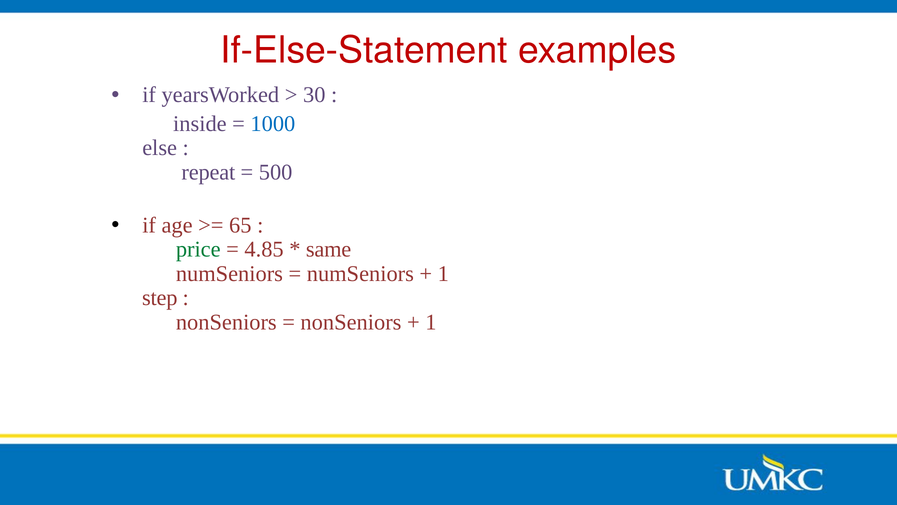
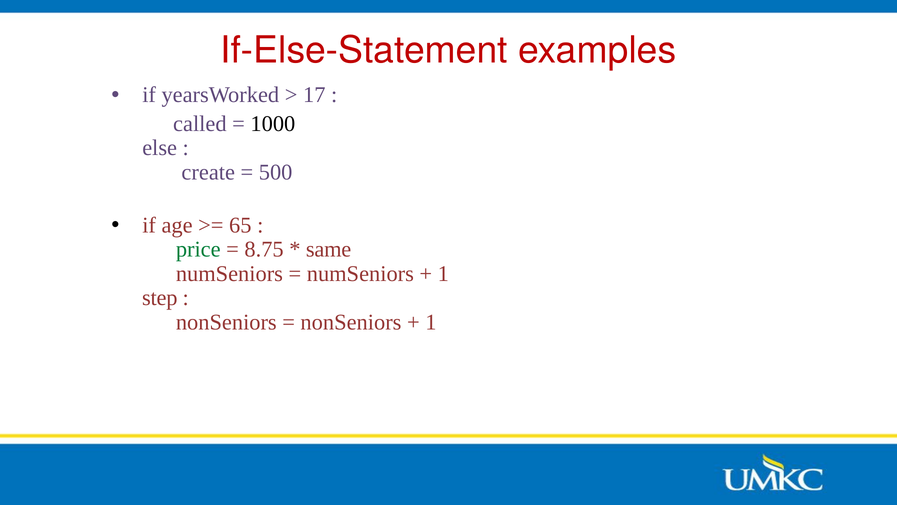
30: 30 -> 17 (314, 95)
inside: inside -> called (200, 124)
1000 colour: blue -> black (273, 124)
repeat: repeat -> create (208, 172)
4.85: 4.85 -> 8.75 (264, 249)
